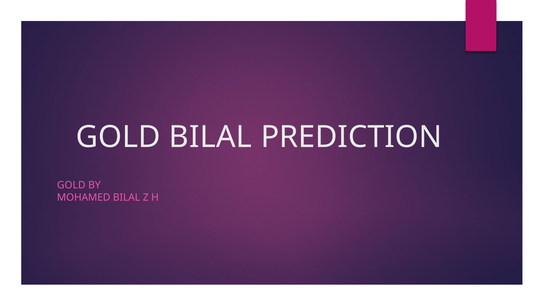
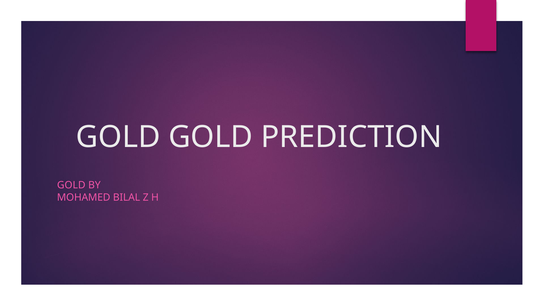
GOLD BILAL: BILAL -> GOLD (211, 137)
